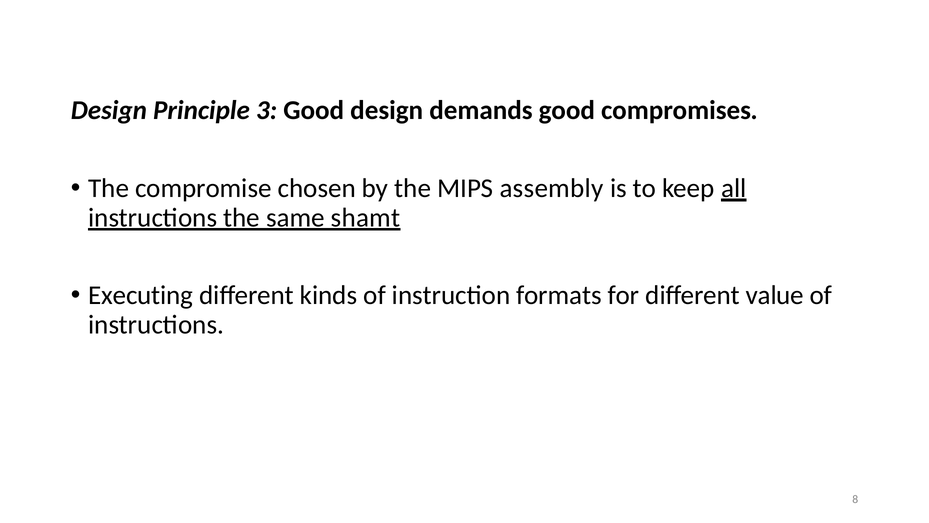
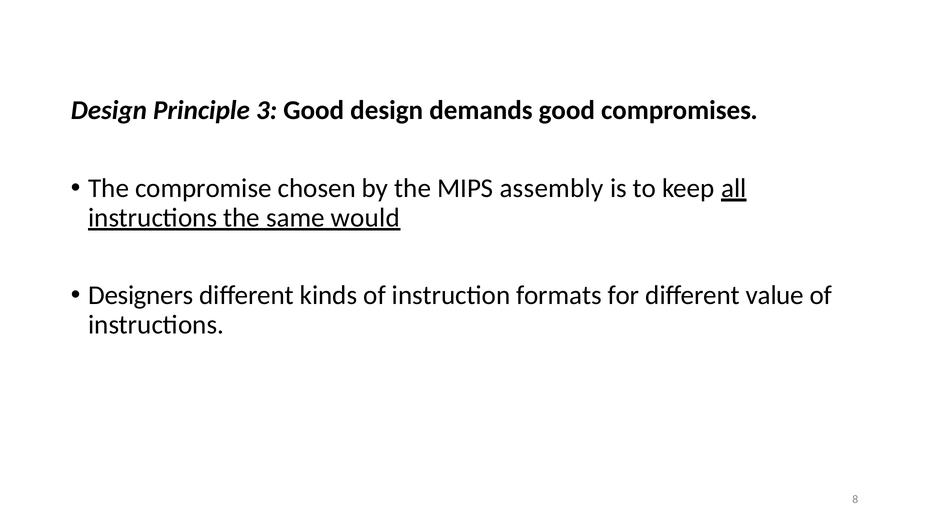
shamt: shamt -> would (365, 217)
Executing: Executing -> Designers (141, 295)
